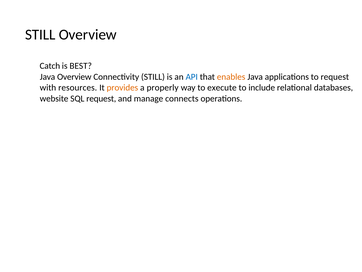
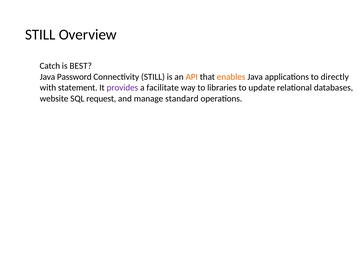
Java Overview: Overview -> Password (74, 77)
API colour: blue -> orange (192, 77)
to request: request -> directly (335, 77)
resources: resources -> statement (78, 87)
provides colour: orange -> purple (122, 87)
properly: properly -> facilitate (163, 87)
execute: execute -> libraries (222, 87)
include: include -> update (262, 87)
connects: connects -> standard (182, 98)
